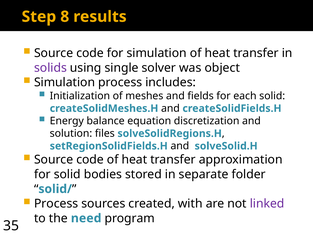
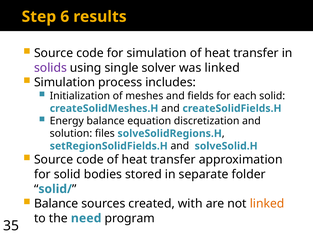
8: 8 -> 6 (65, 17)
was object: object -> linked (222, 68)
Process: Process -> Balance (56, 203)
linked colour: purple -> orange (267, 203)
